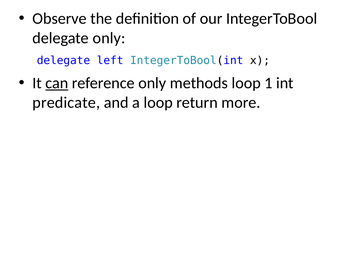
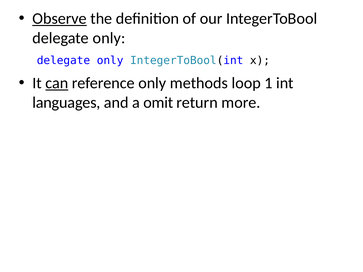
Observe underline: none -> present (60, 19)
left: left -> only (110, 61)
predicate: predicate -> languages (66, 103)
a loop: loop -> omit (158, 103)
